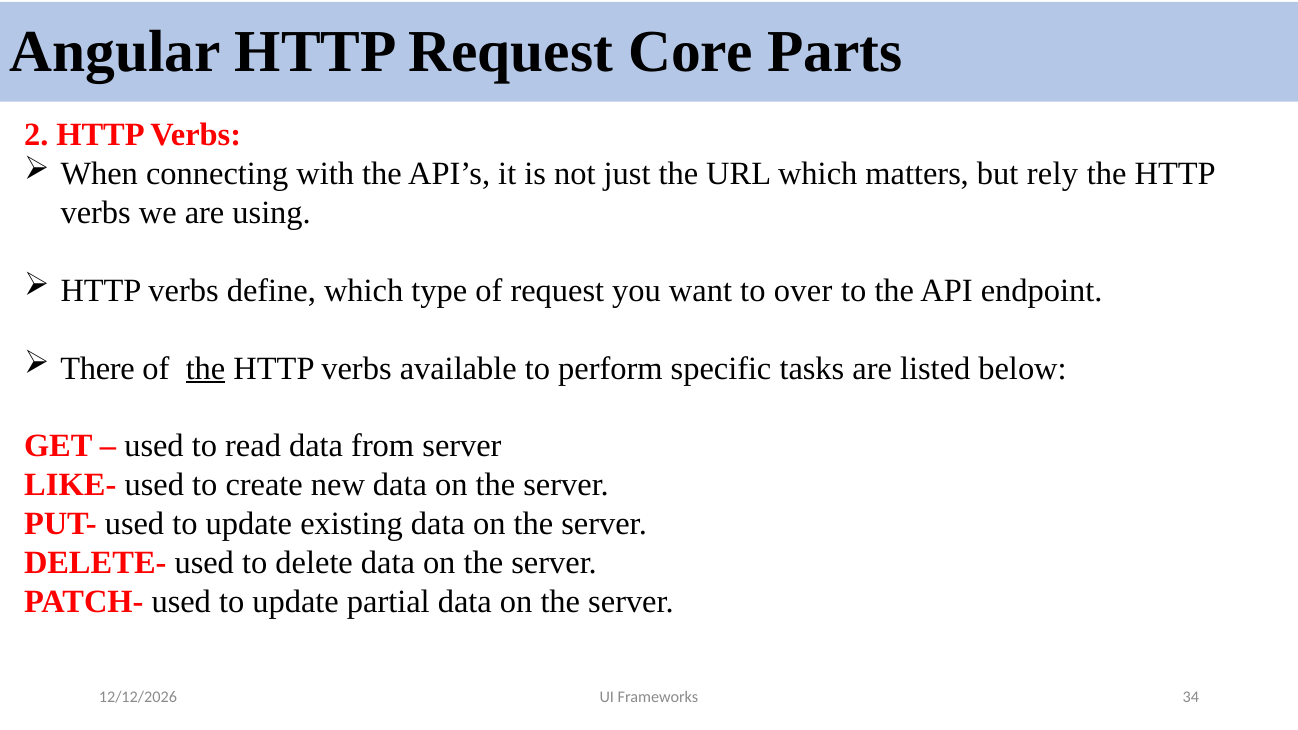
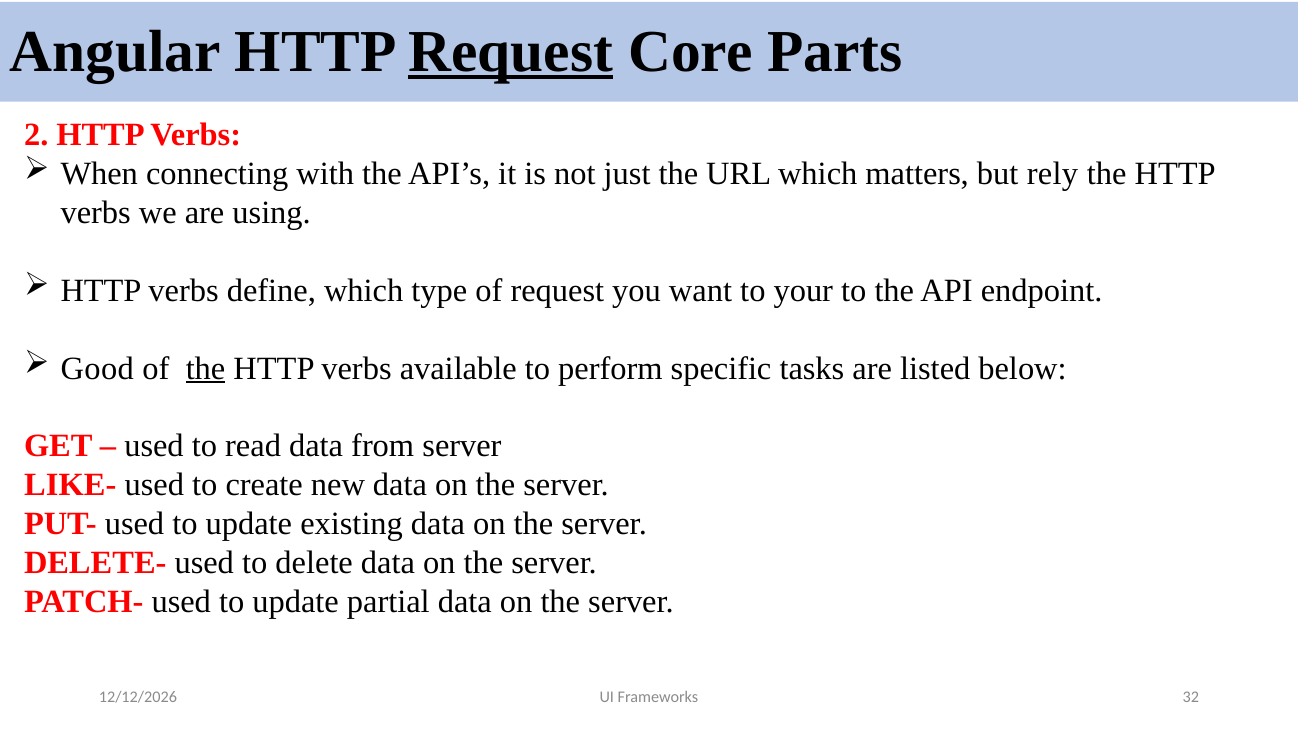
Request underline: none -> present (511, 52)
over: over -> your (803, 291)
There: There -> Good (97, 368)
34: 34 -> 32 (1191, 697)
